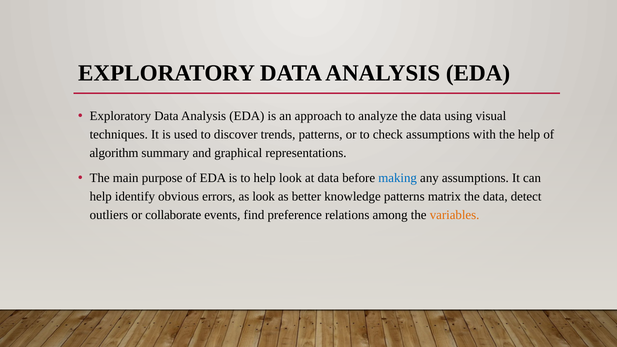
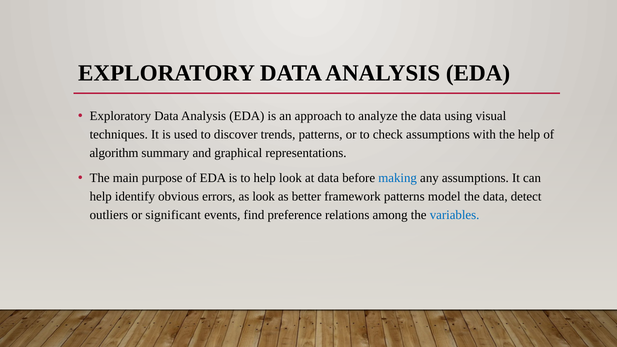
knowledge: knowledge -> framework (353, 197)
matrix: matrix -> model (444, 197)
collaborate: collaborate -> significant (173, 215)
variables colour: orange -> blue (455, 215)
